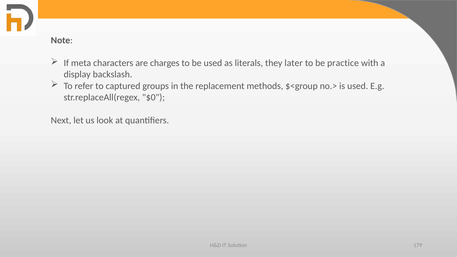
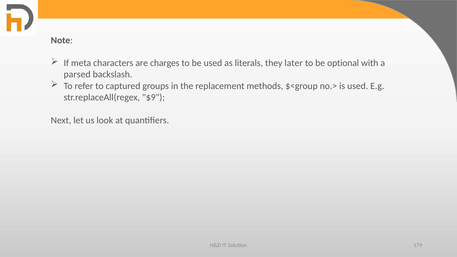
practice: practice -> optional (343, 63)
display: display -> parsed (77, 75)
$0: $0 -> $9 (153, 97)
